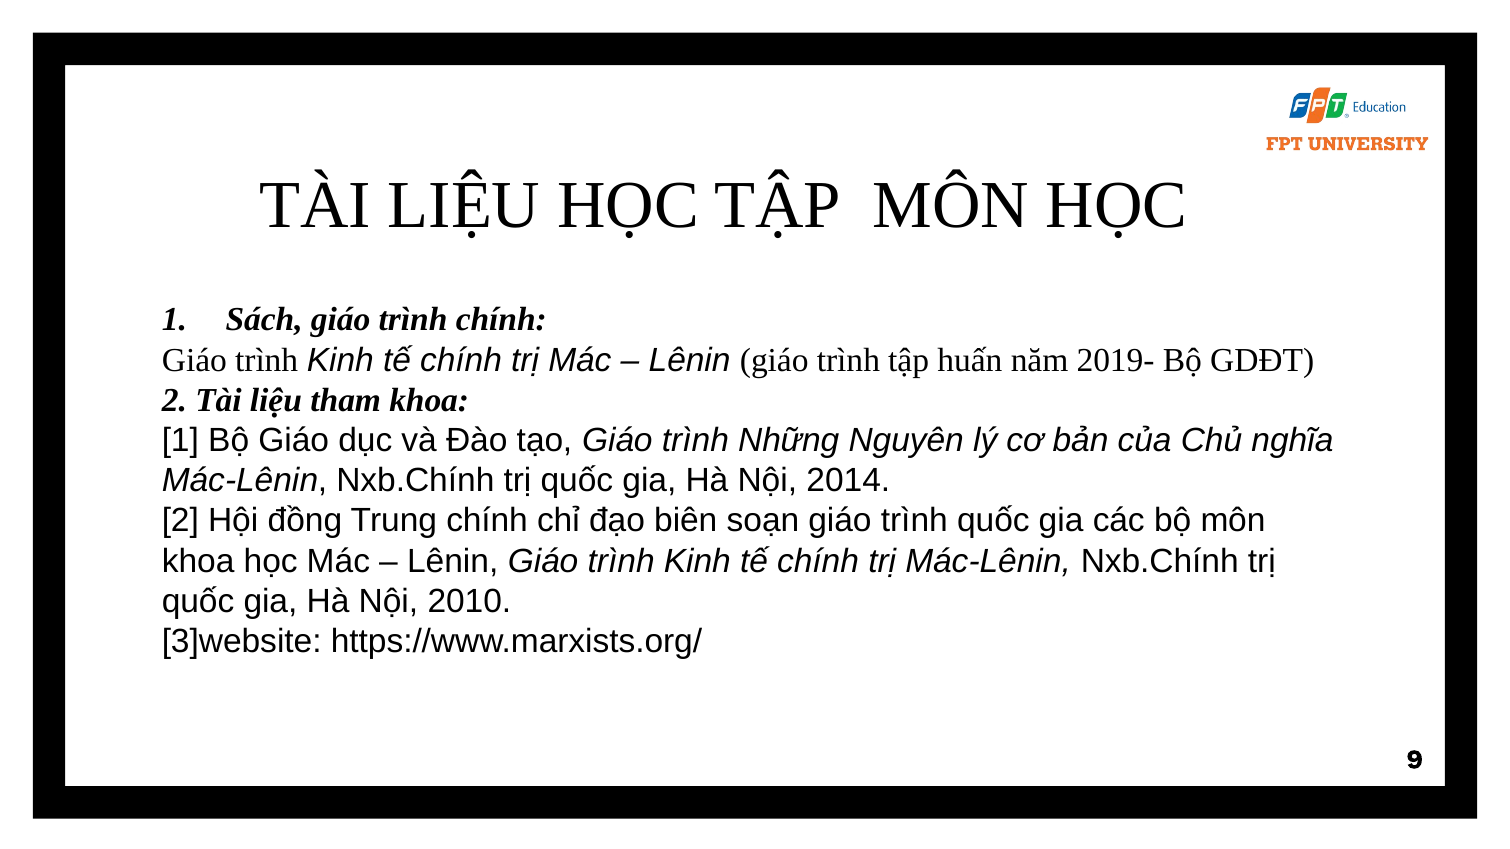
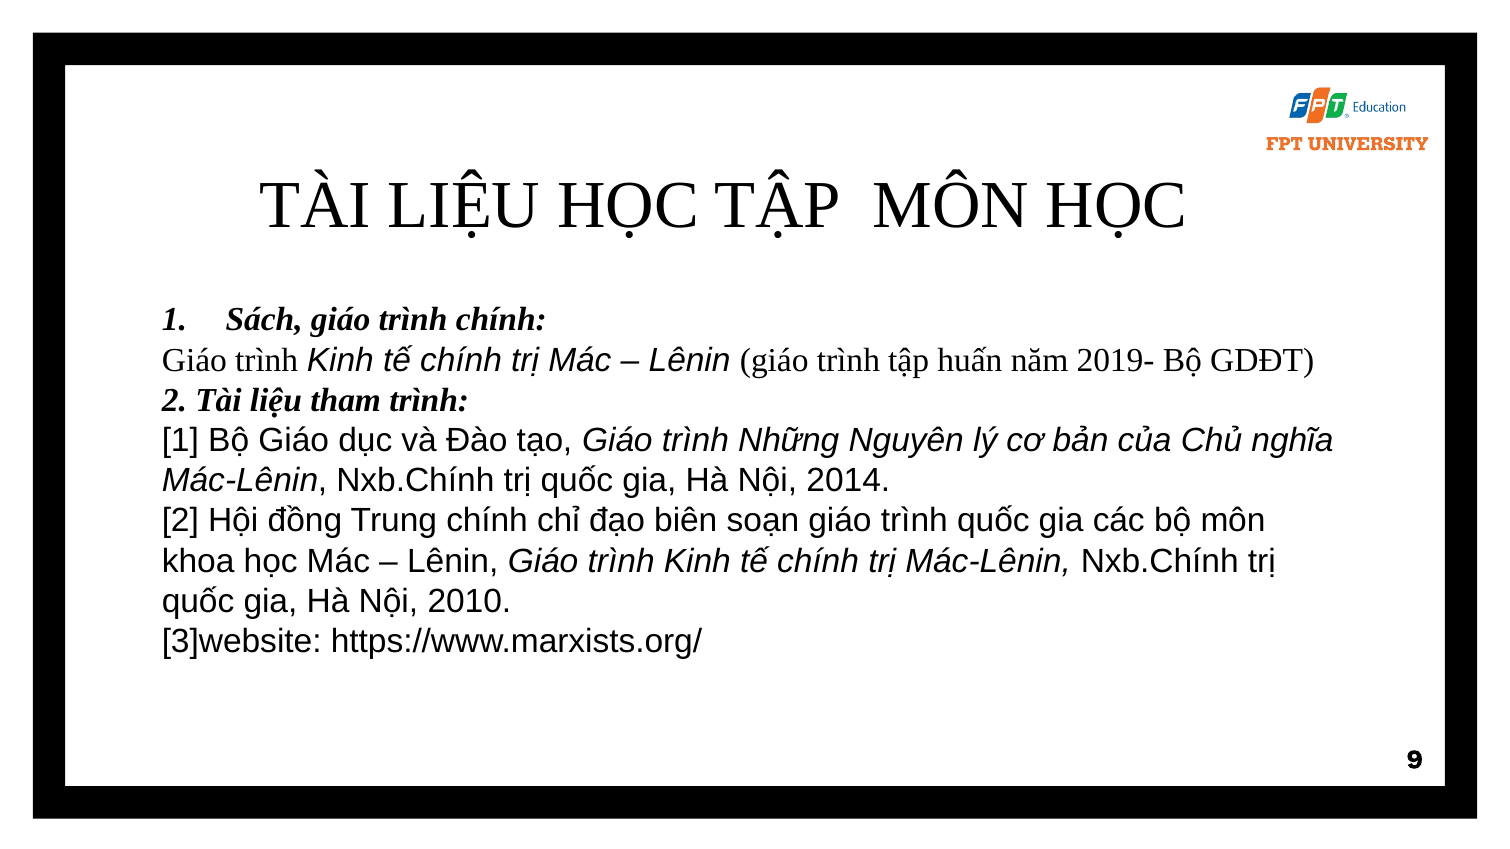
tham khoa: khoa -> trình (429, 400)
